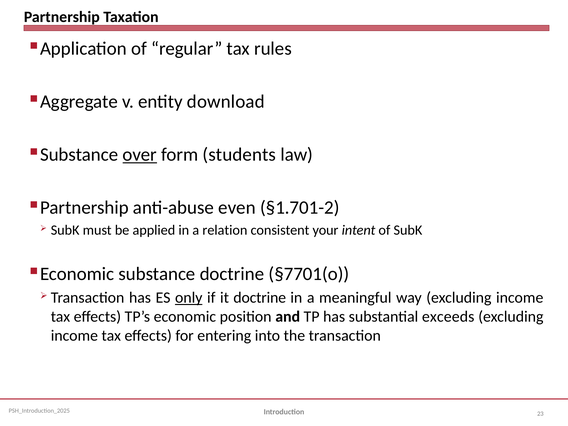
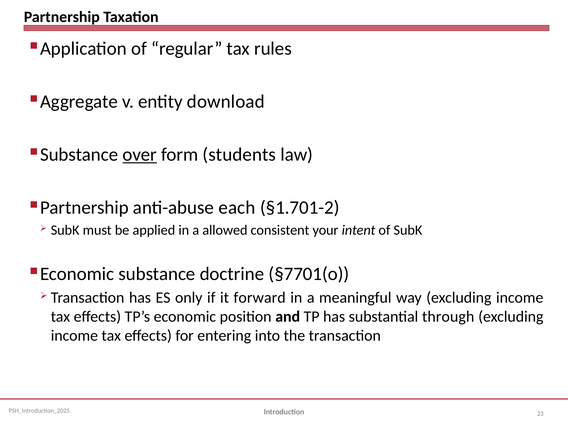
even: even -> each (237, 208)
relation: relation -> allowed (225, 230)
only underline: present -> none (189, 298)
it doctrine: doctrine -> forward (260, 298)
exceeds: exceeds -> through (448, 317)
